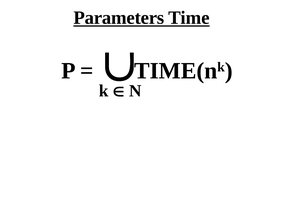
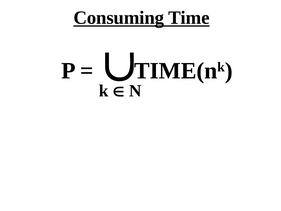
Parameters: Parameters -> Consuming (119, 18)
